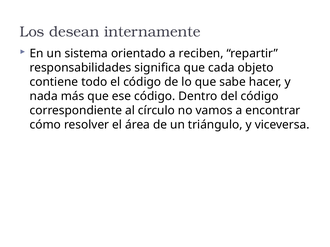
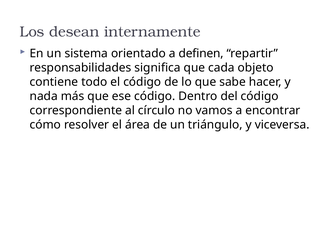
reciben: reciben -> definen (201, 54)
